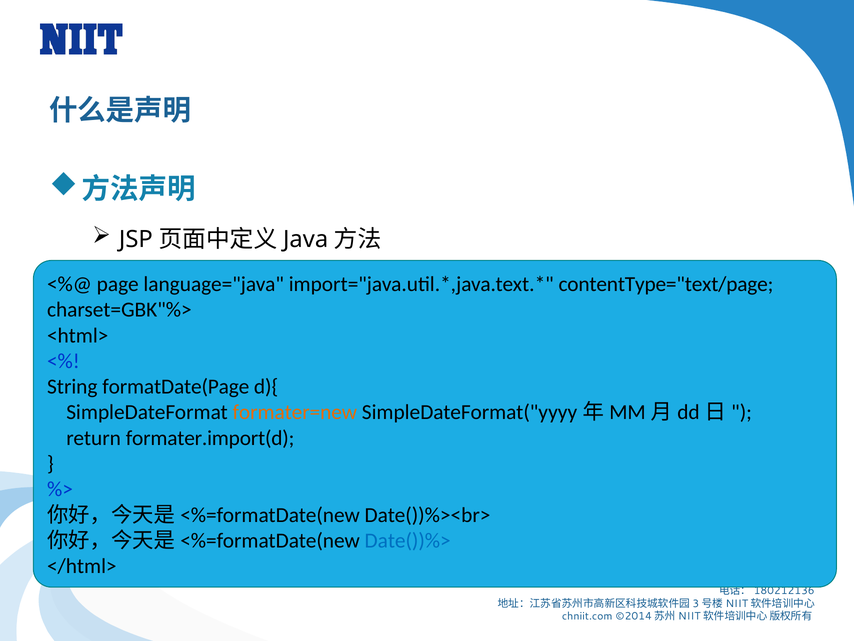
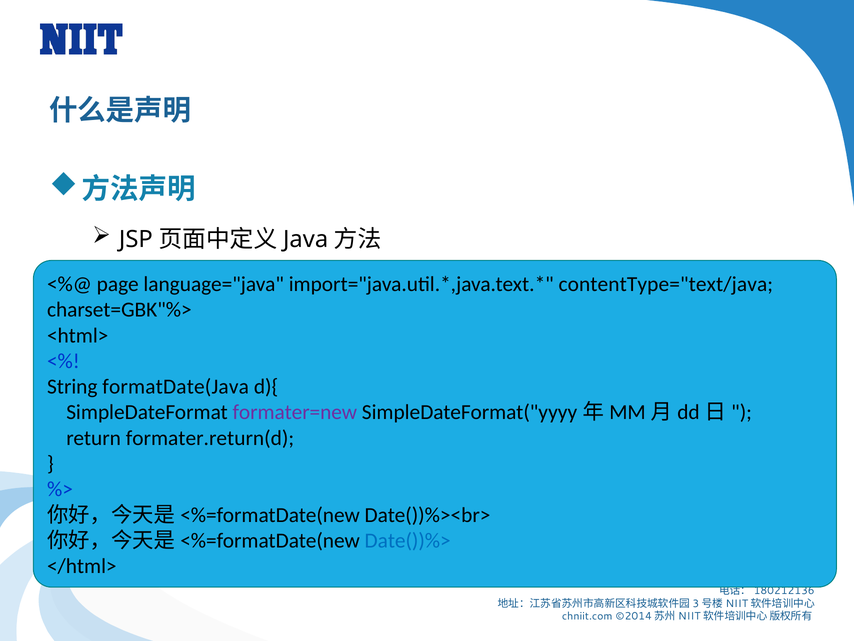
contentType="text/page: contentType="text/page -> contentType="text/java (666, 284)
formatDate(Page: formatDate(Page -> formatDate(Java (176, 386)
formater=new colour: orange -> purple (295, 412)
formater.import(d: formater.import(d -> formater.return(d (210, 438)
